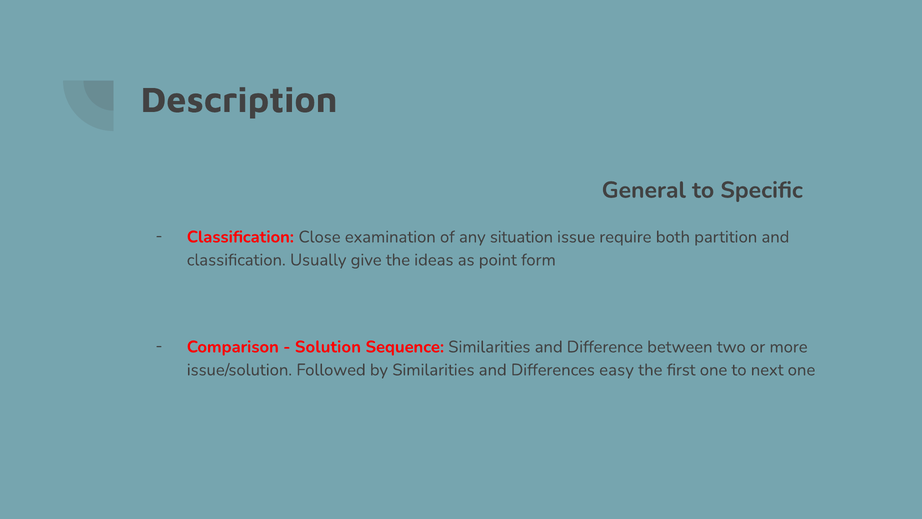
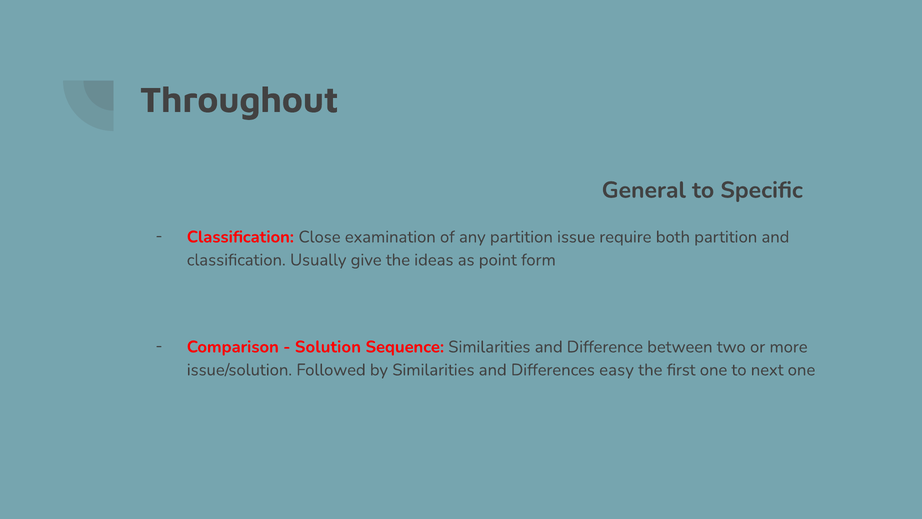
Description: Description -> Throughout (239, 100)
any situation: situation -> partition (521, 237)
